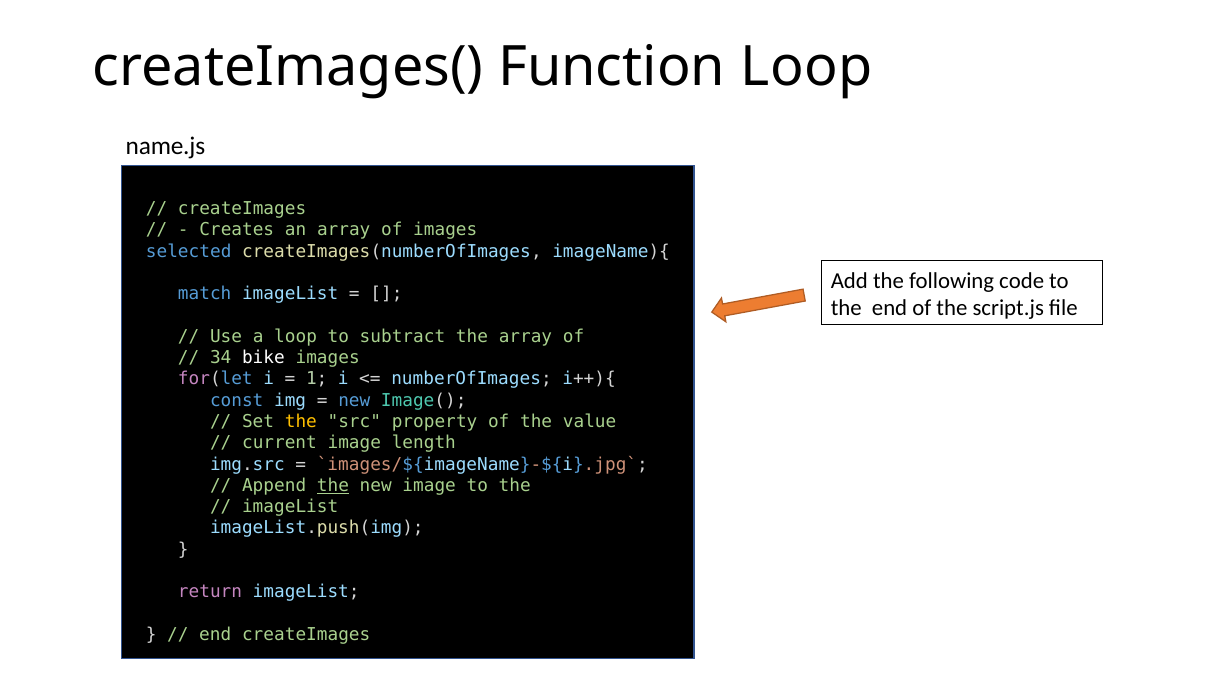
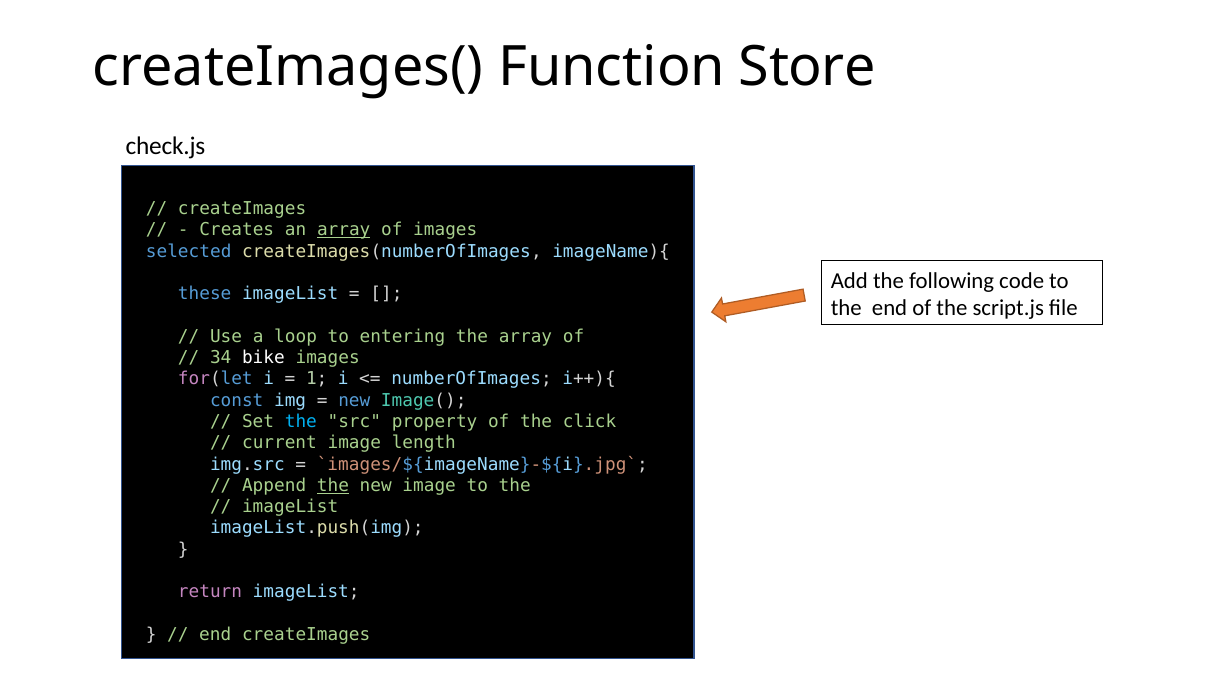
Function Loop: Loop -> Store (807, 67)
name.js: name.js -> check.js (165, 146)
array underline: none -> present (344, 230)
match: match -> these (205, 294)
subtract: subtract -> entering (402, 336)
the colour: yellow -> light blue (301, 422)
value: value -> click (590, 422)
